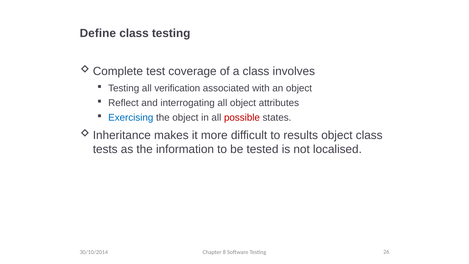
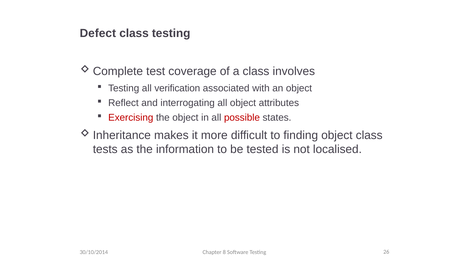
Define: Define -> Defect (98, 33)
Exercising colour: blue -> red (131, 118)
results: results -> finding (301, 135)
